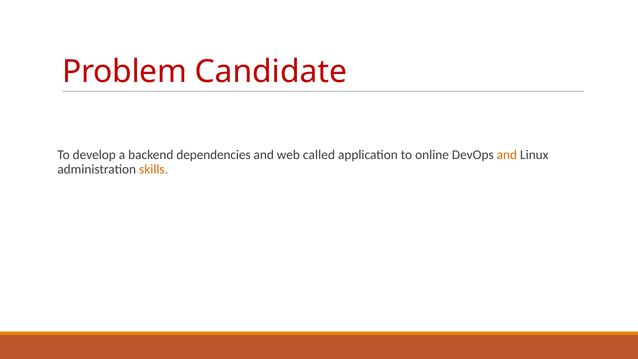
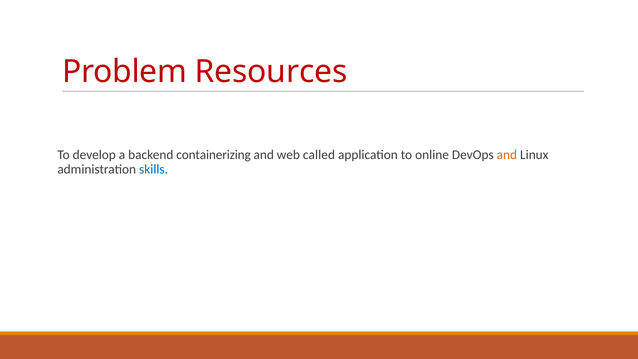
Candidate: Candidate -> Resources (271, 71)
dependencies: dependencies -> containerizing (214, 155)
skills colour: orange -> blue (154, 169)
